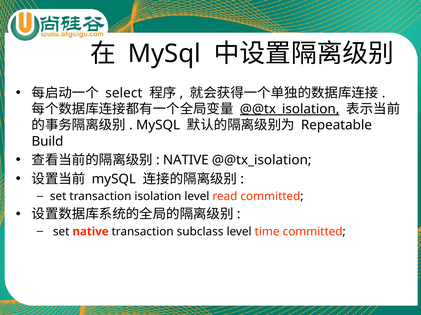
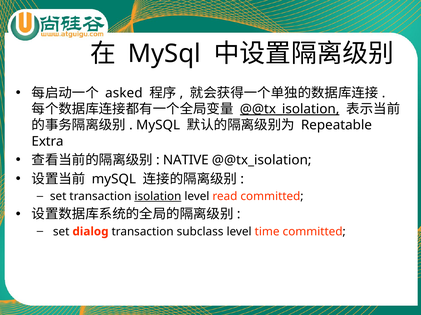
select: select -> asked (124, 93)
Build: Build -> Extra (47, 142)
isolation underline: none -> present (158, 197)
set native: native -> dialog (90, 232)
